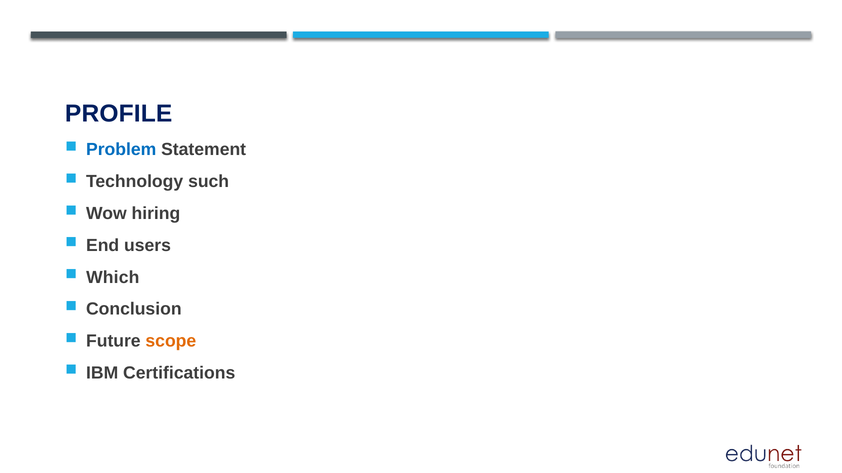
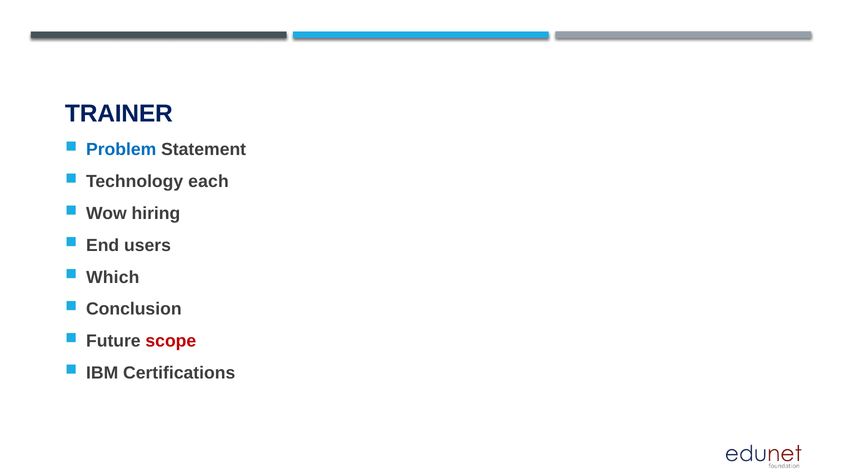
PROFILE: PROFILE -> TRAINER (119, 114)
such: such -> each (209, 182)
scope colour: orange -> red (171, 341)
